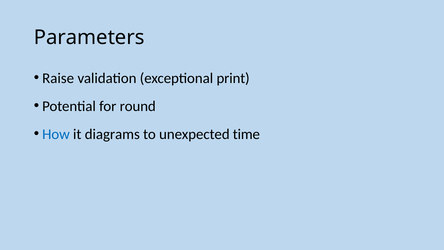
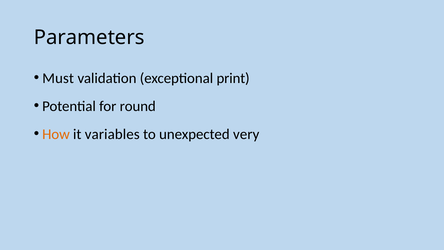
Raise: Raise -> Must (58, 78)
How colour: blue -> orange (56, 134)
diagrams: diagrams -> variables (112, 134)
time: time -> very (246, 134)
